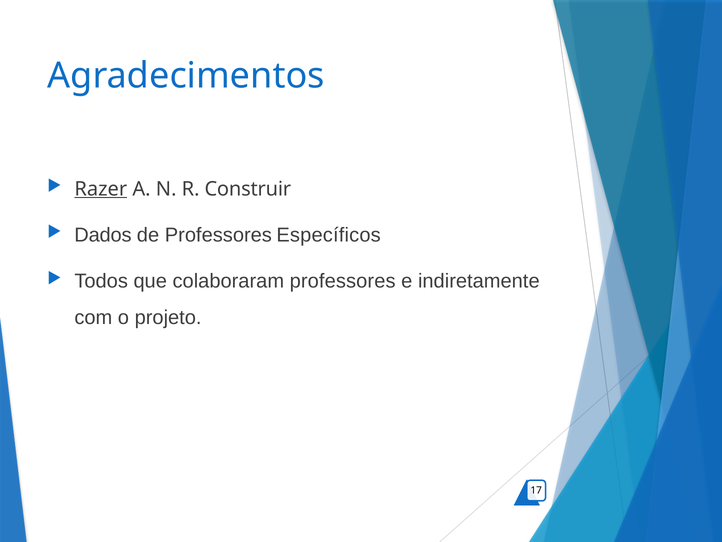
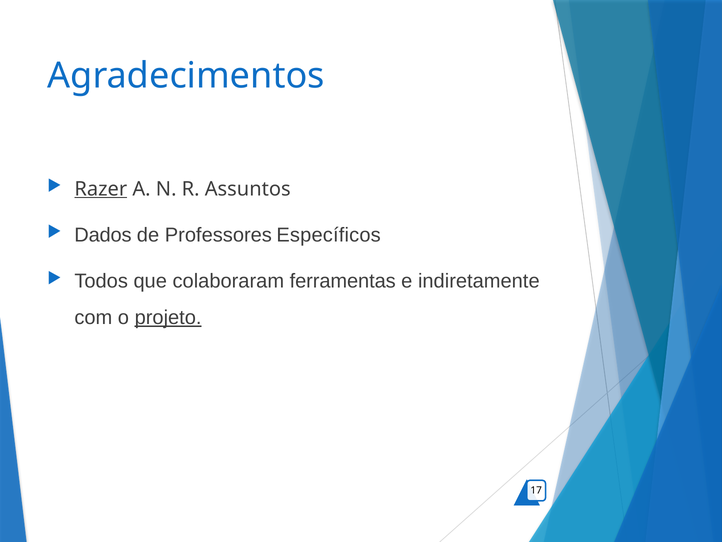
Construir: Construir -> Assuntos (248, 189)
colaboraram professores: professores -> ferramentas (343, 281)
projeto underline: none -> present (168, 317)
